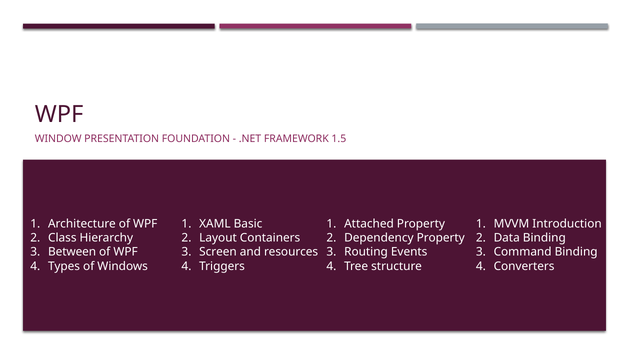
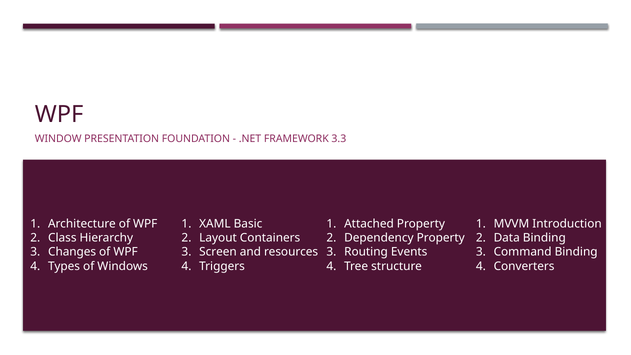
1.5: 1.5 -> 3.3 (339, 139)
Between: Between -> Changes (72, 252)
